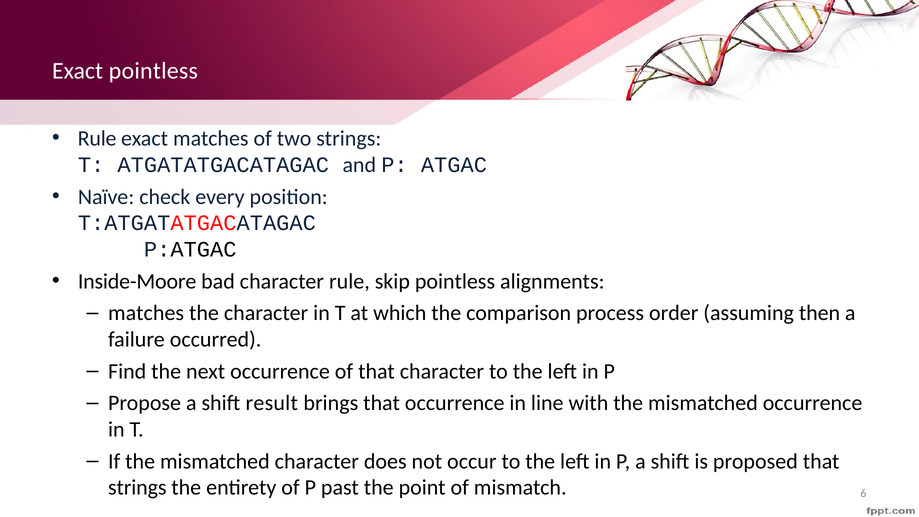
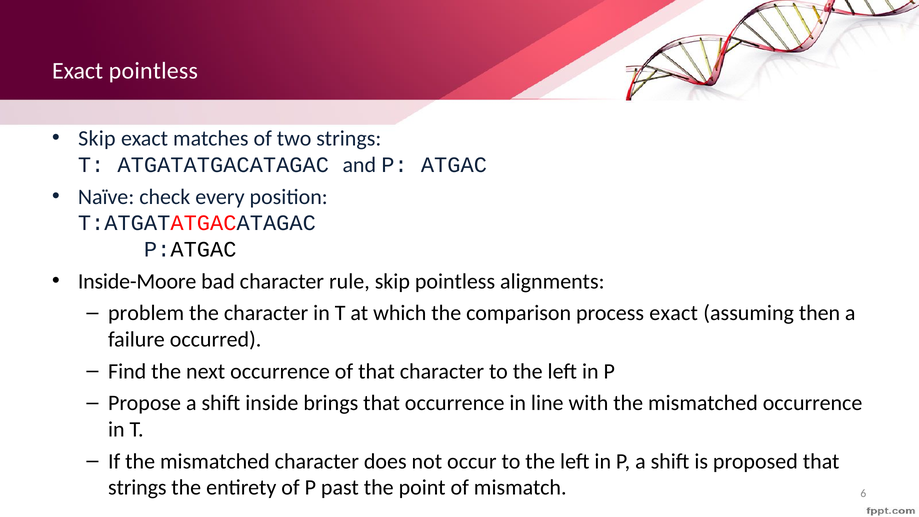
Rule: Rule -> Skip (97, 139)
matches: matches -> problem (146, 313)
process order: order -> exact (674, 313)
result: result -> inside (272, 403)
